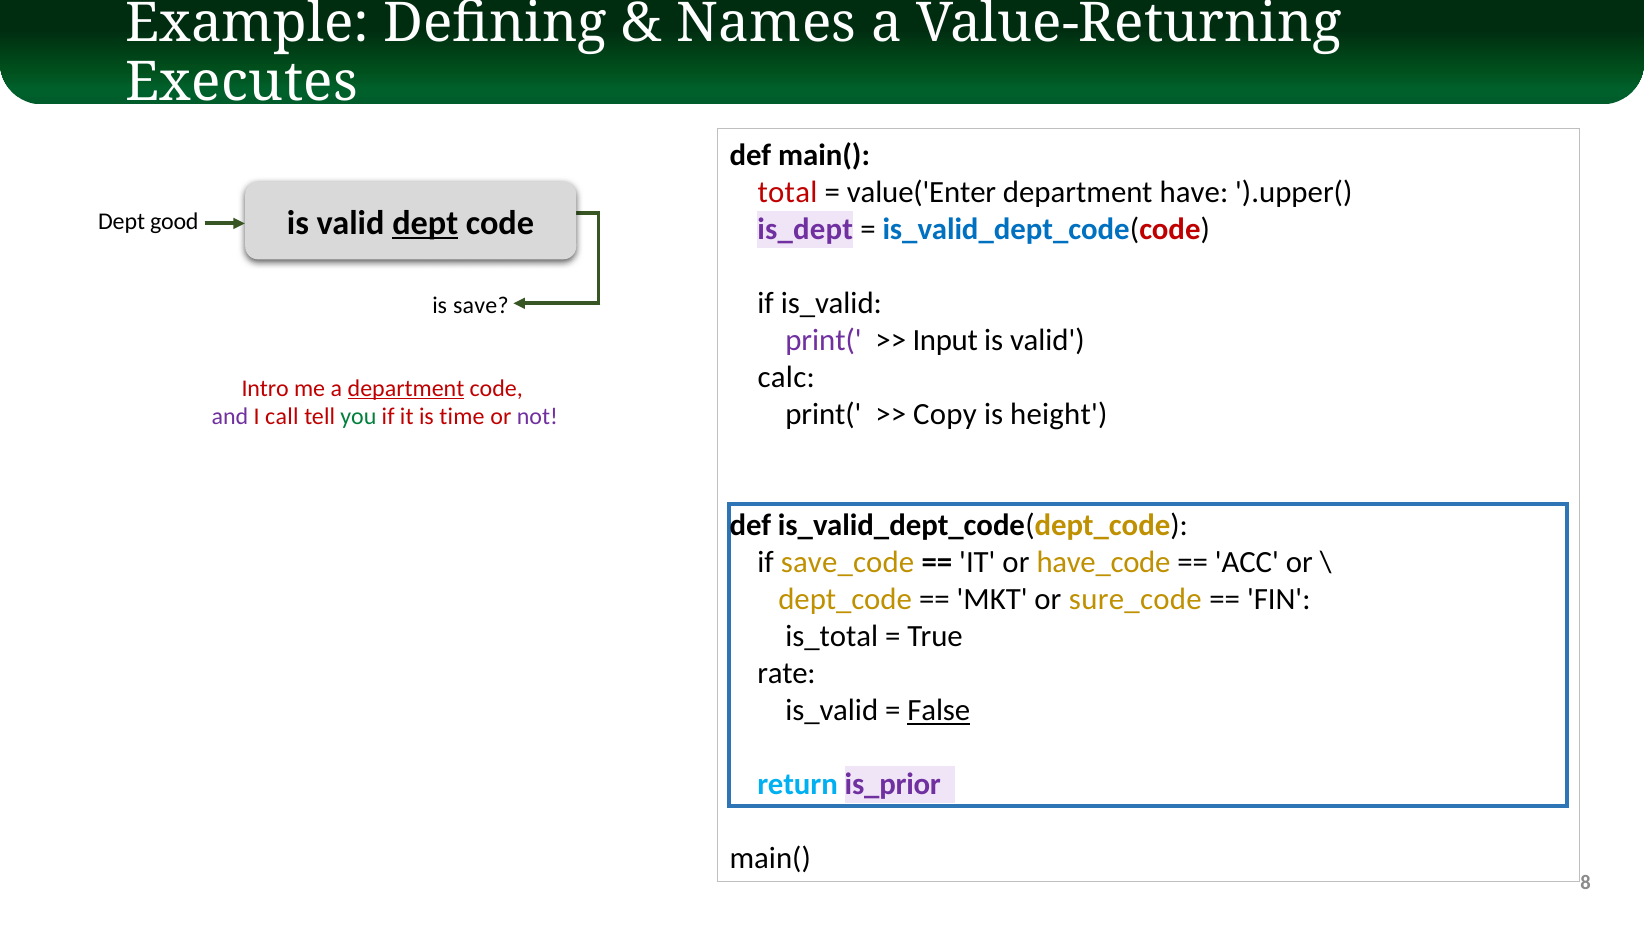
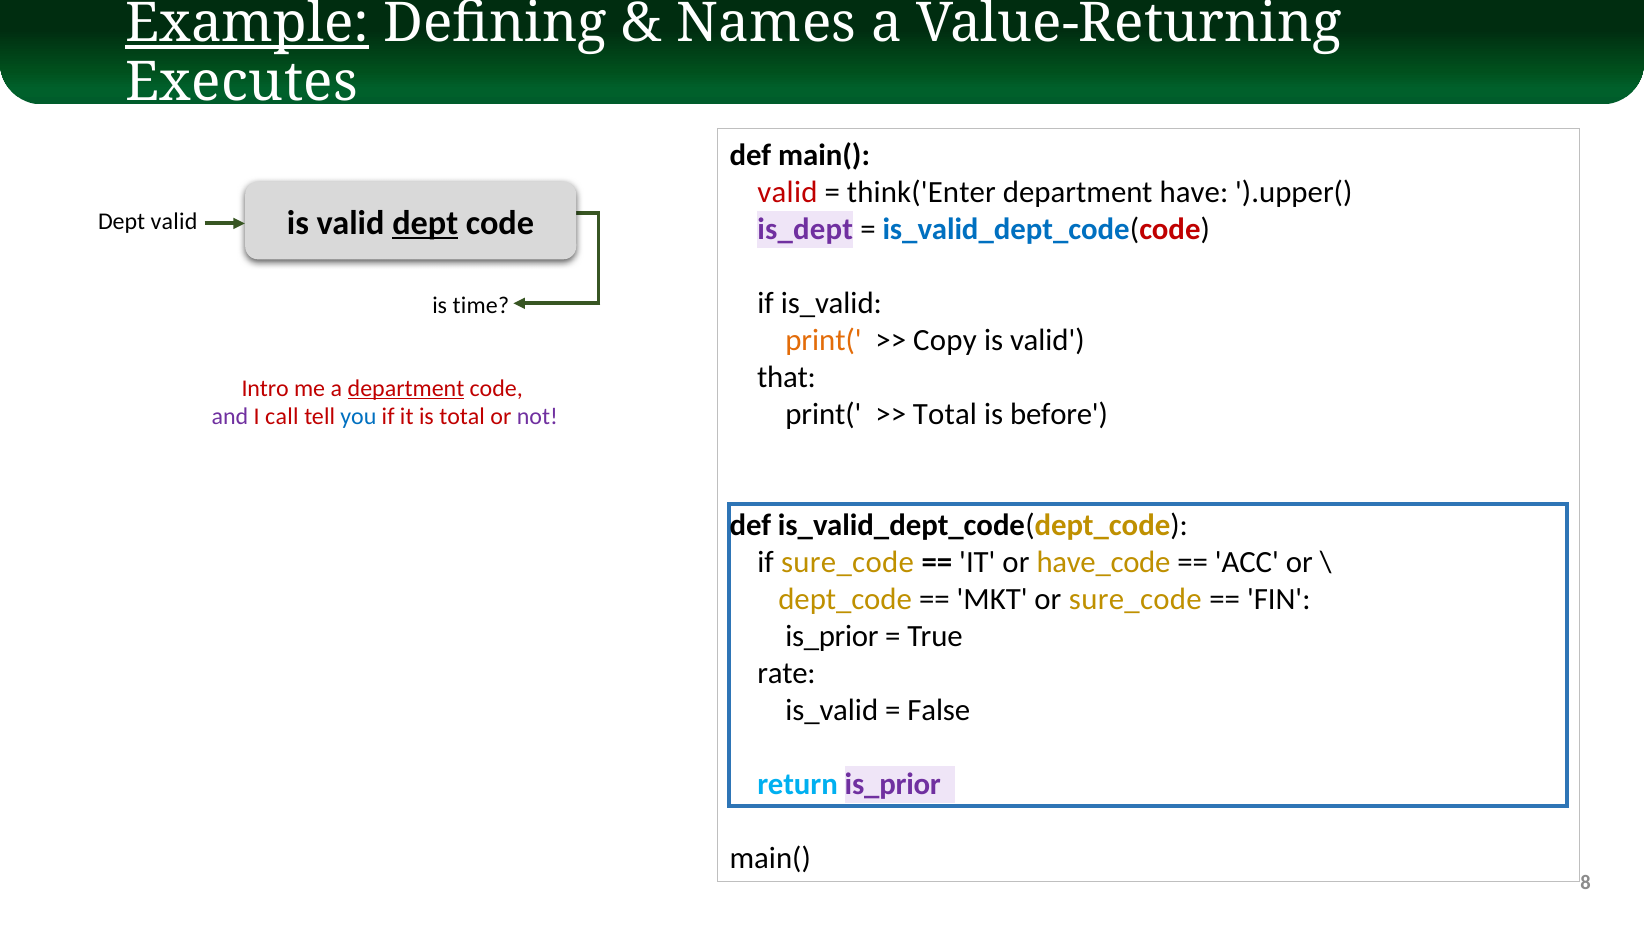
Example underline: none -> present (247, 23)
total: total -> valid (788, 193)
value('Enter: value('Enter -> think('Enter (921, 193)
Dept good: good -> valid (174, 221)
save: save -> time (481, 306)
print( colour: purple -> orange (823, 341)
Input: Input -> Copy (945, 341)
calc: calc -> that (786, 378)
Copy: Copy -> Total (945, 415)
height: height -> before (1059, 415)
you colour: green -> blue (358, 417)
is time: time -> total (462, 417)
if save_code: save_code -> sure_code (848, 562)
is_total: is_total -> is_prior (832, 636)
False underline: present -> none (939, 710)
